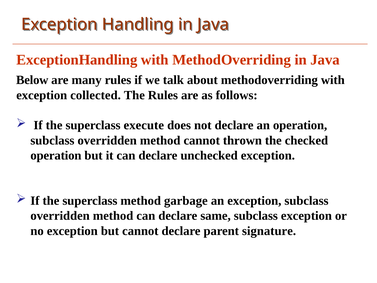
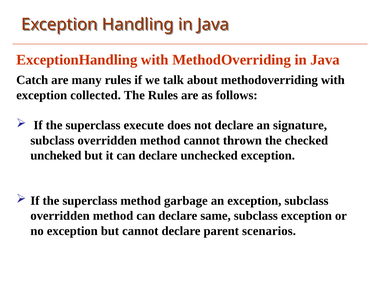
Below: Below -> Catch (32, 80)
an operation: operation -> signature (300, 125)
operation: operation -> uncheked (56, 155)
signature: signature -> scenarios (269, 231)
